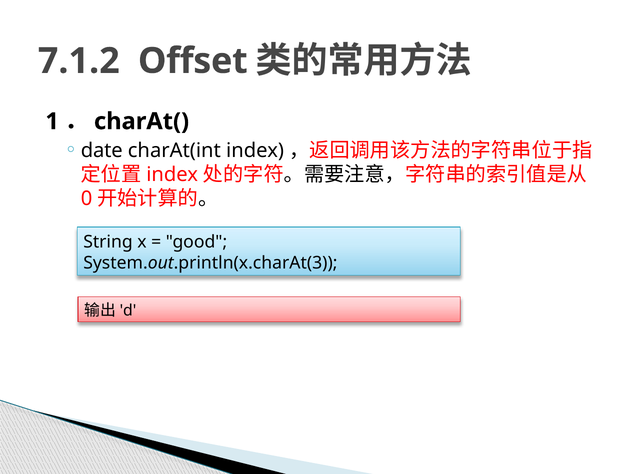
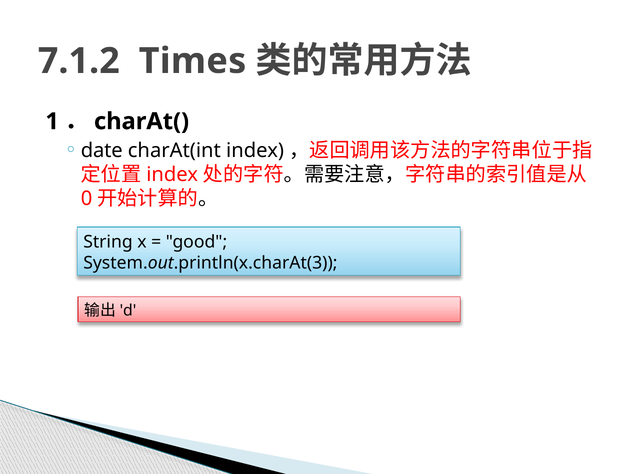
Offset: Offset -> Times (192, 61)
